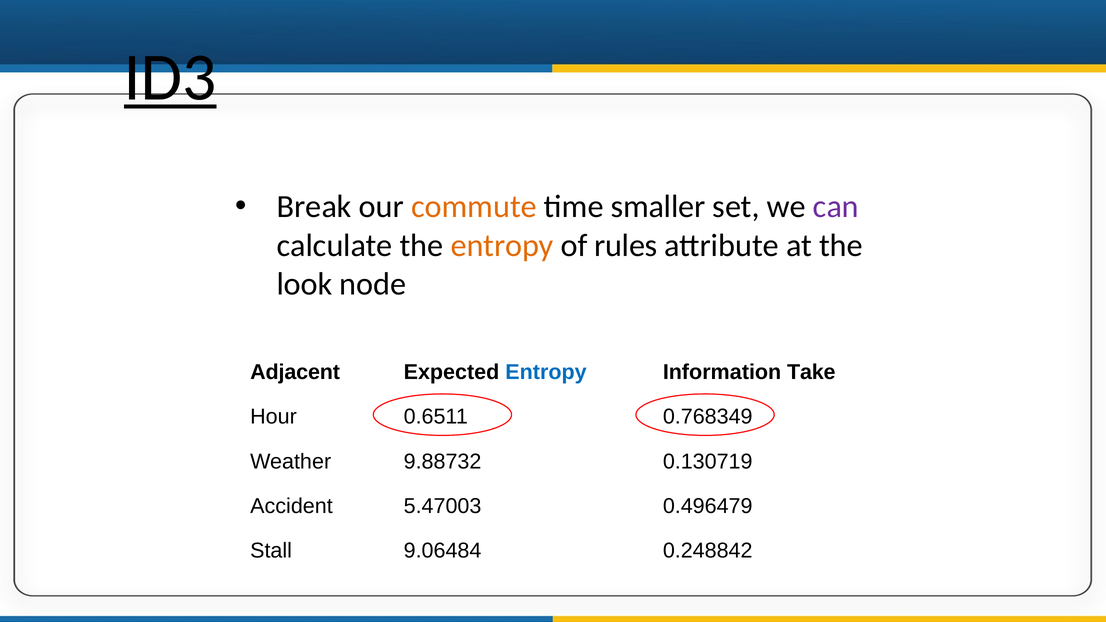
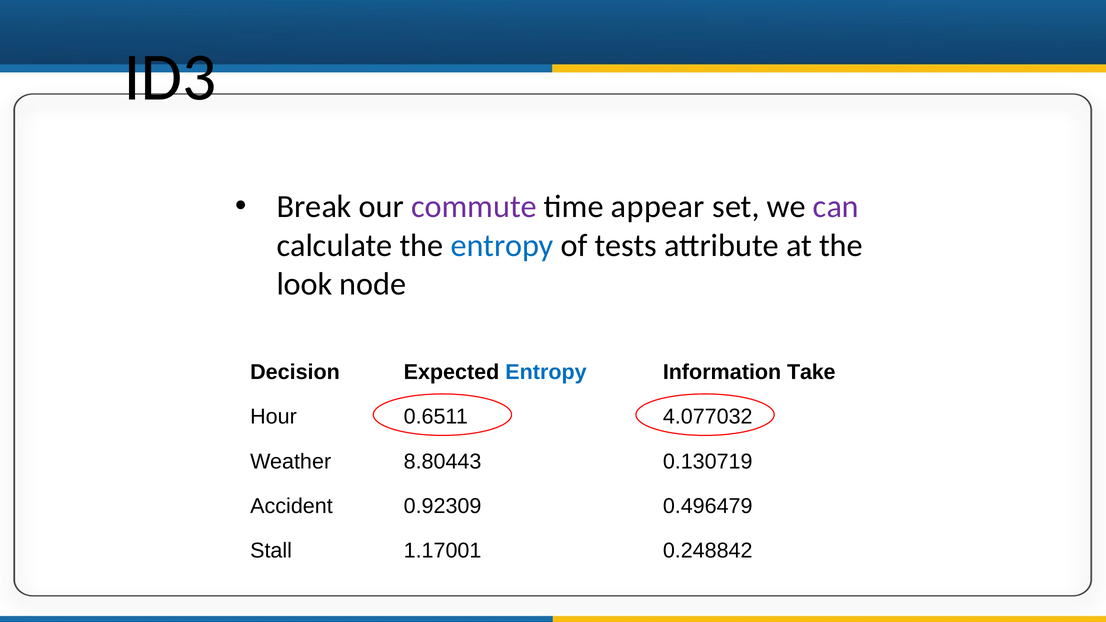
ID3 underline: present -> none (170, 78)
commute colour: orange -> purple (474, 207)
smaller: smaller -> appear (658, 207)
entropy colour: orange -> blue (502, 246)
rules: rules -> tests (626, 246)
Adjacent: Adjacent -> Decision (295, 372)
0.768349: 0.768349 -> 4.077032 (708, 417)
9.88732: 9.88732 -> 8.80443 (443, 462)
5.47003: 5.47003 -> 0.92309 (443, 506)
9.06484: 9.06484 -> 1.17001 (443, 551)
